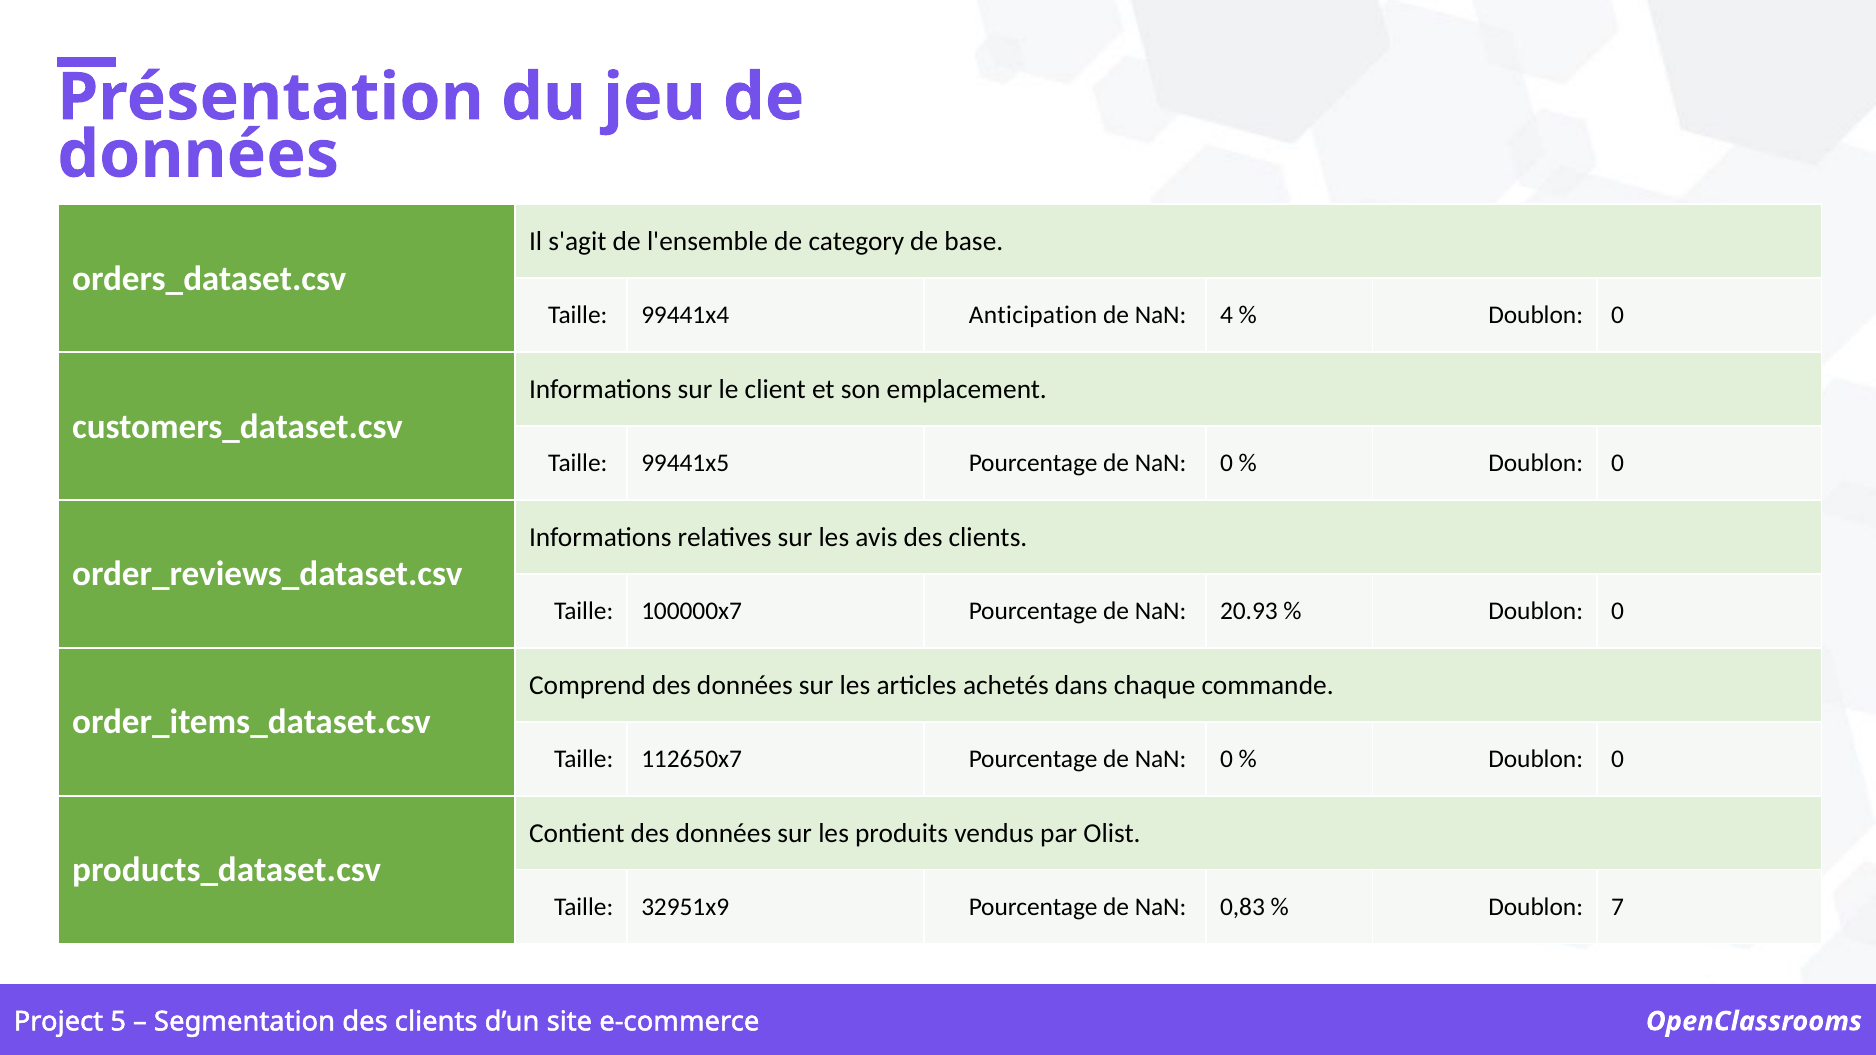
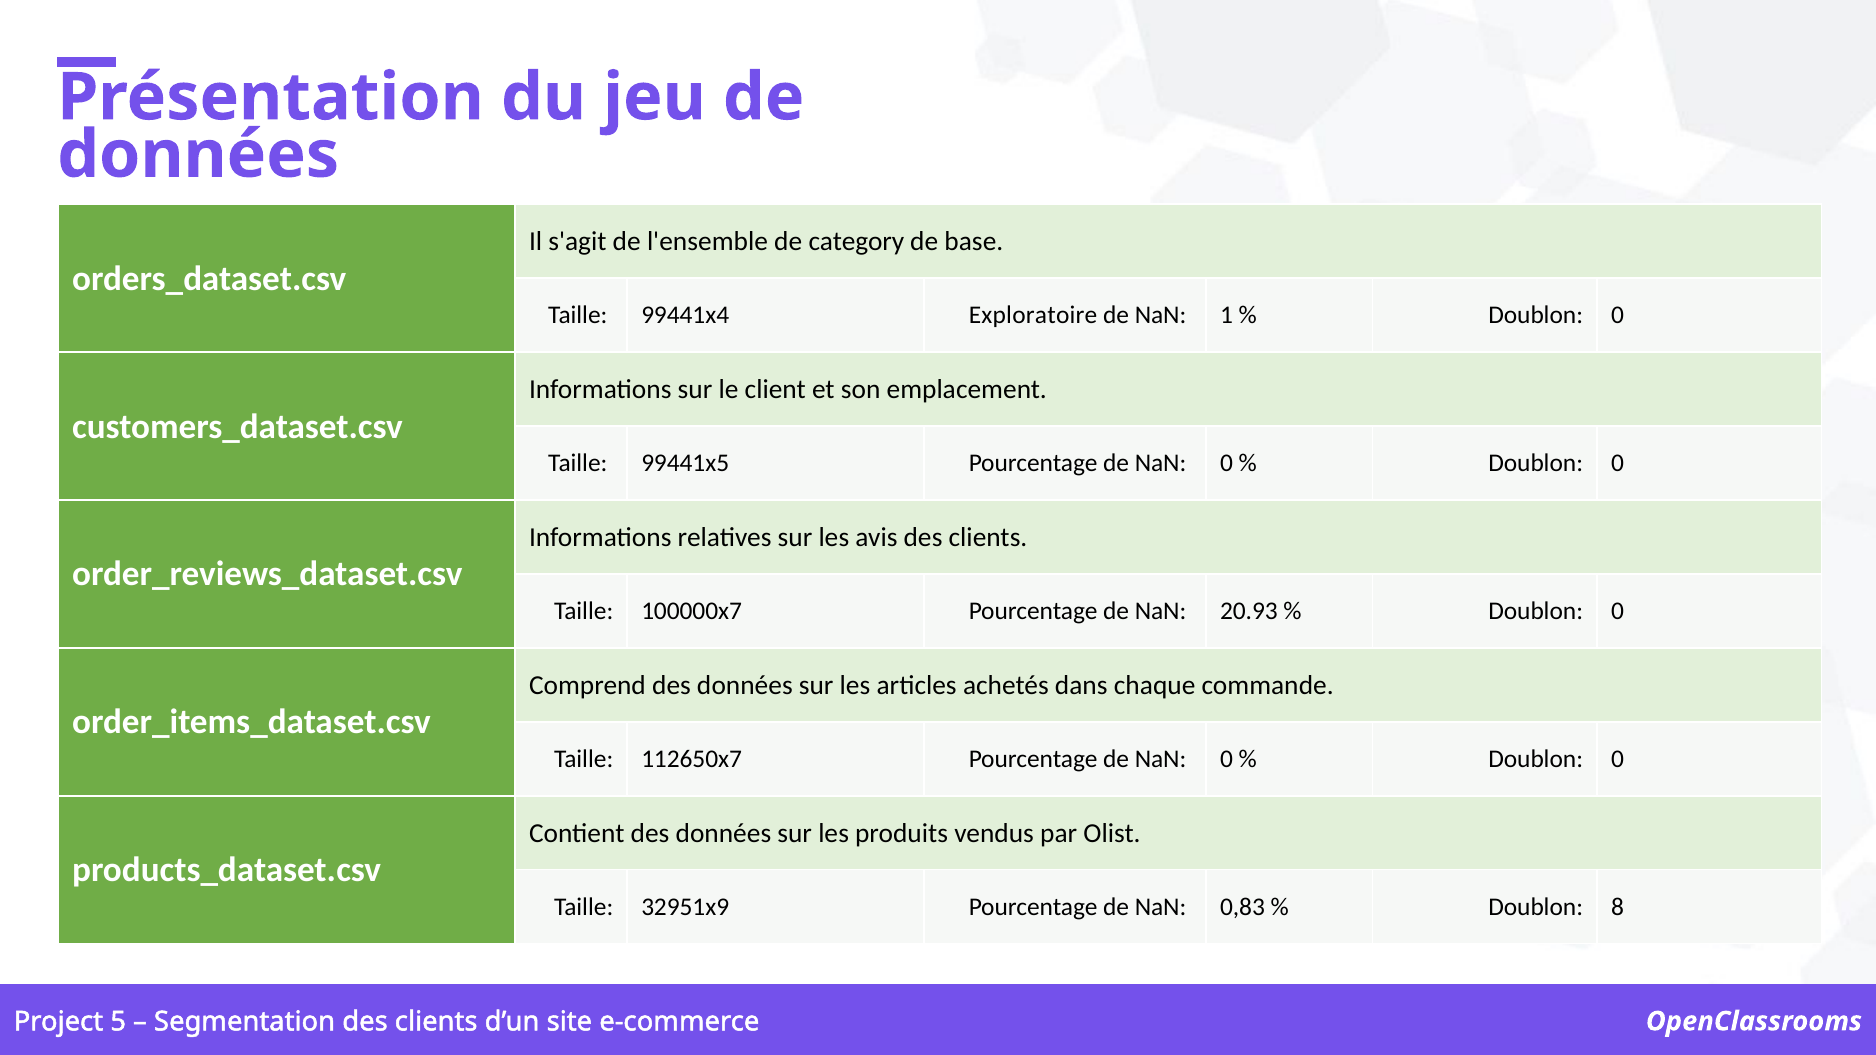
Anticipation: Anticipation -> Exploratoire (1033, 315)
4: 4 -> 1 (1227, 315)
7: 7 -> 8 (1618, 907)
